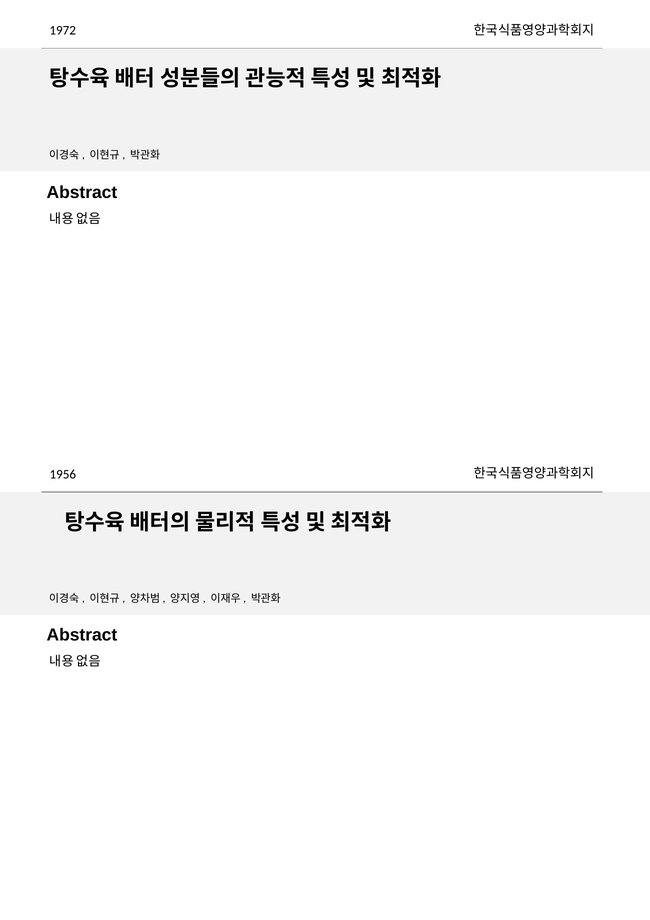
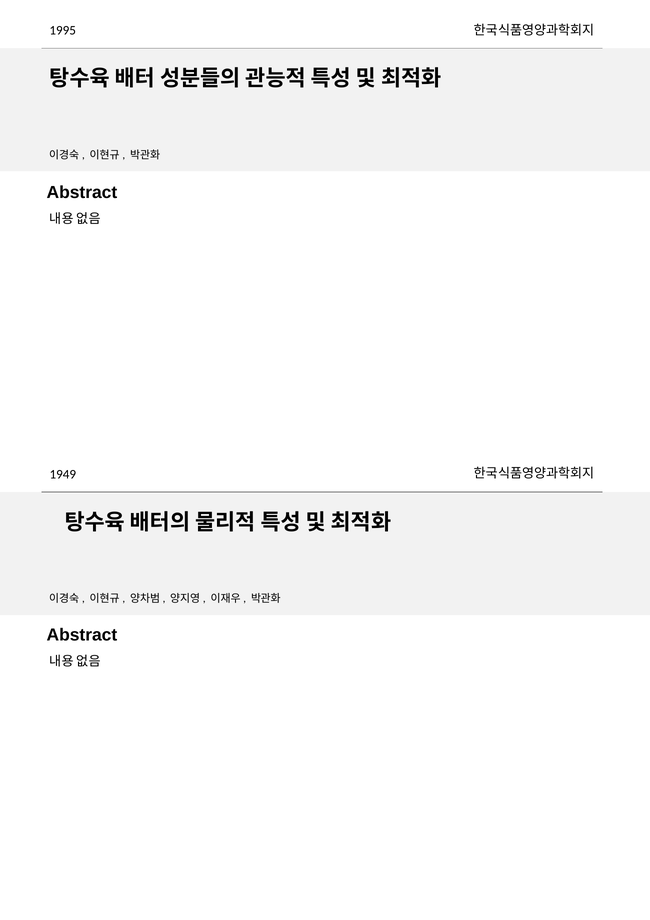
1972: 1972 -> 1995 (63, 30)
1956: 1956 -> 1949 (63, 474)
